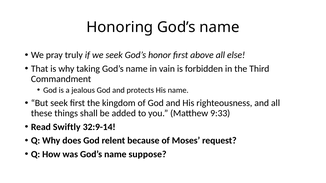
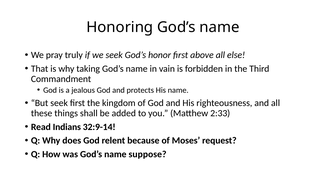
9:33: 9:33 -> 2:33 (220, 113)
Swiftly: Swiftly -> Indians (67, 127)
